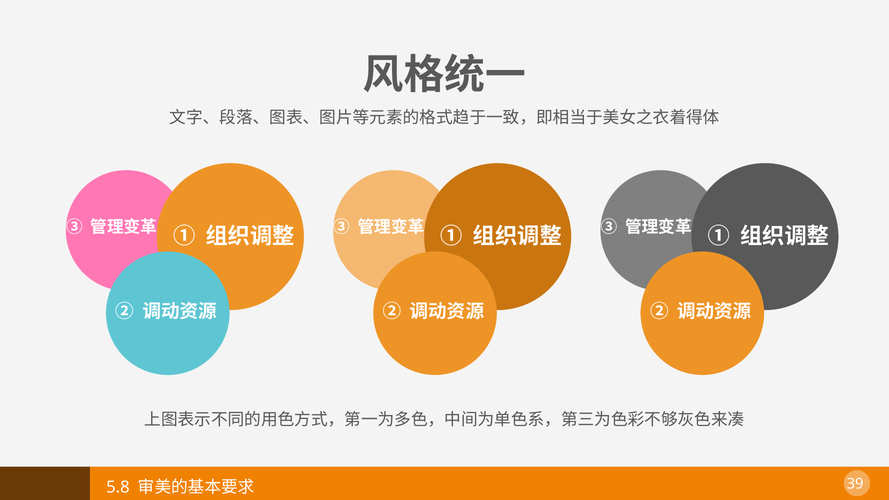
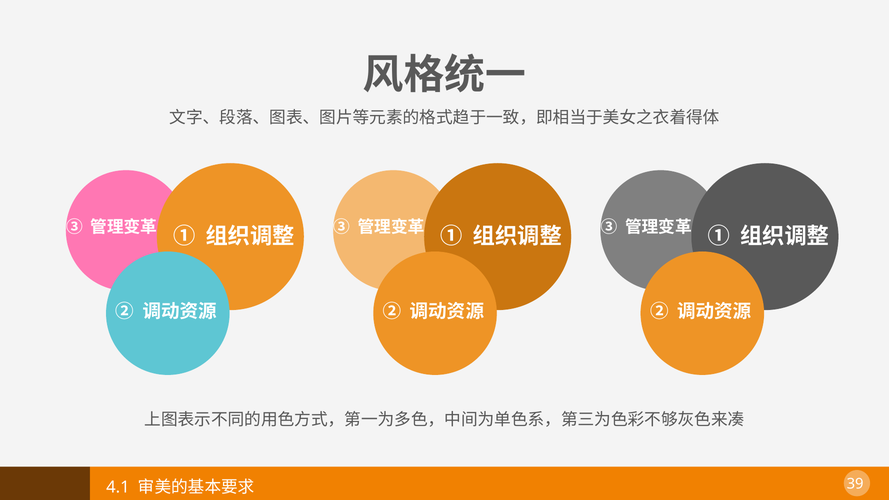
5.8: 5.8 -> 4.1 (118, 487)
